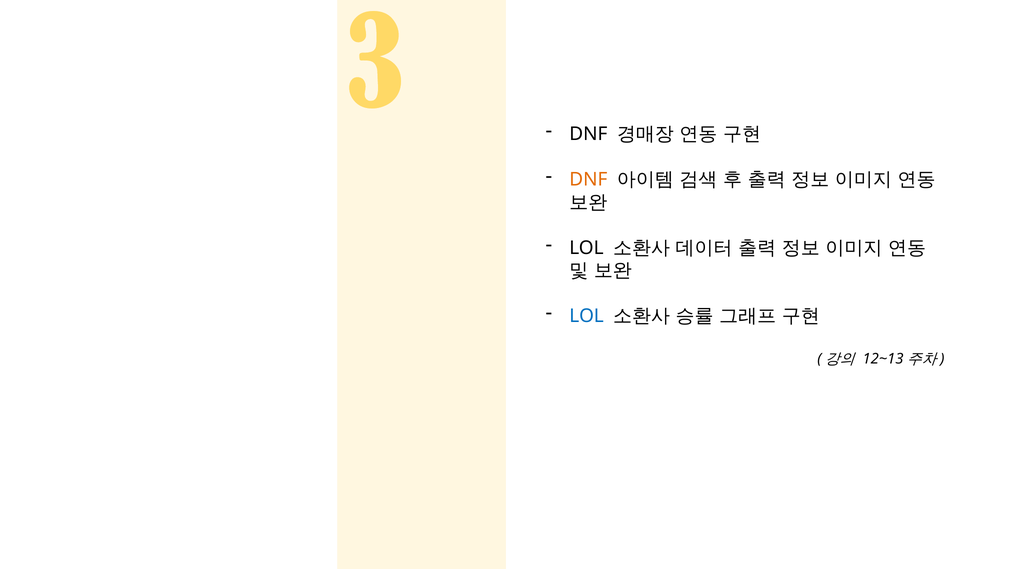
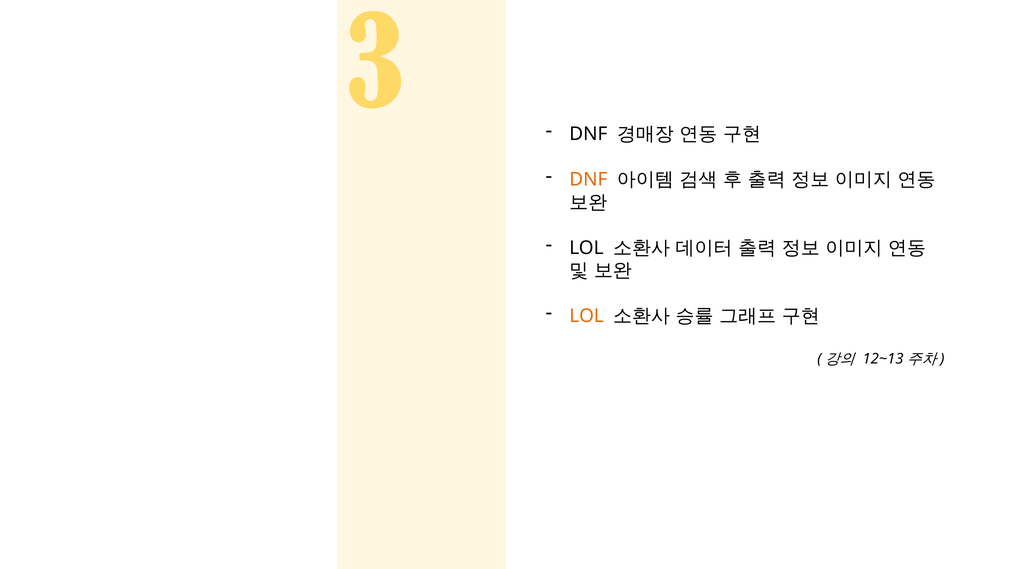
LOL colour: blue -> orange (587, 316)
